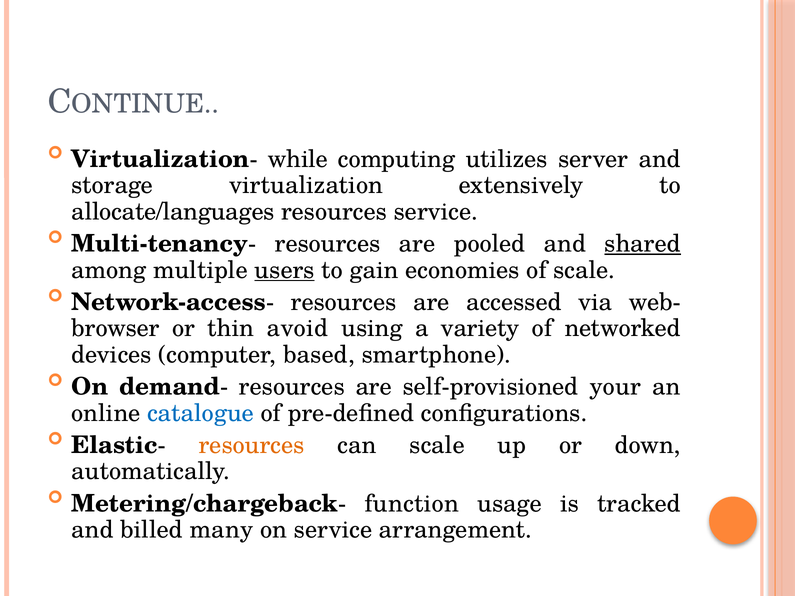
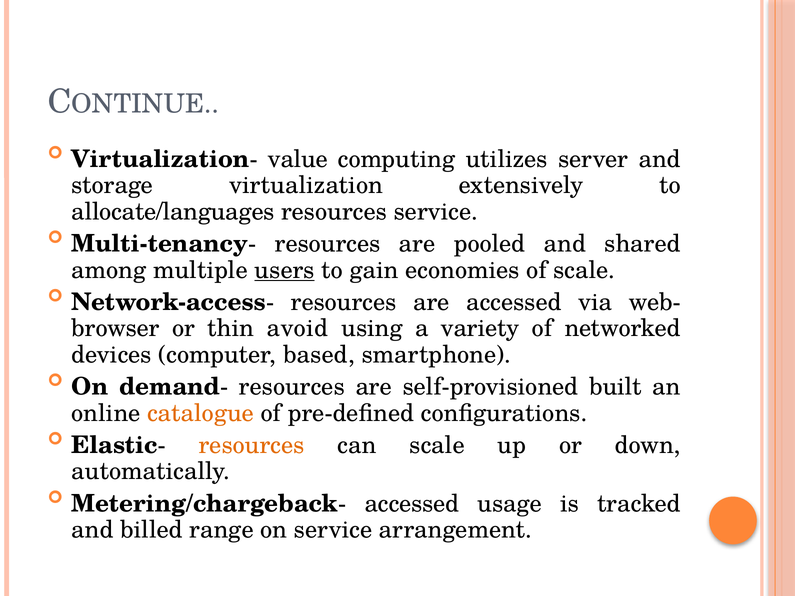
while: while -> value (298, 159)
shared underline: present -> none (643, 244)
your: your -> built (615, 387)
catalogue colour: blue -> orange (201, 413)
Metering/chargeback- function: function -> accessed (412, 504)
many: many -> range (222, 530)
